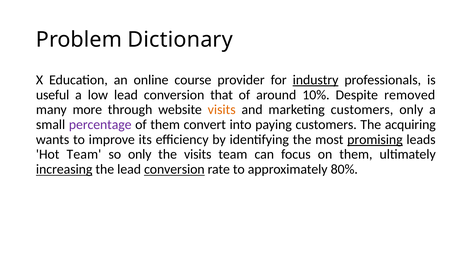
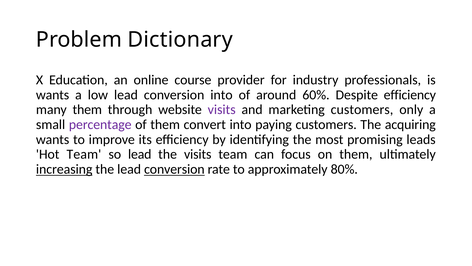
industry underline: present -> none (316, 80)
useful: useful -> wants (53, 95)
conversion that: that -> into (221, 95)
10%: 10% -> 60% (316, 95)
Despite removed: removed -> efficiency (410, 95)
many more: more -> them (87, 110)
visits colour: orange -> purple (222, 110)
promising underline: present -> none (375, 139)
so only: only -> lead (140, 154)
